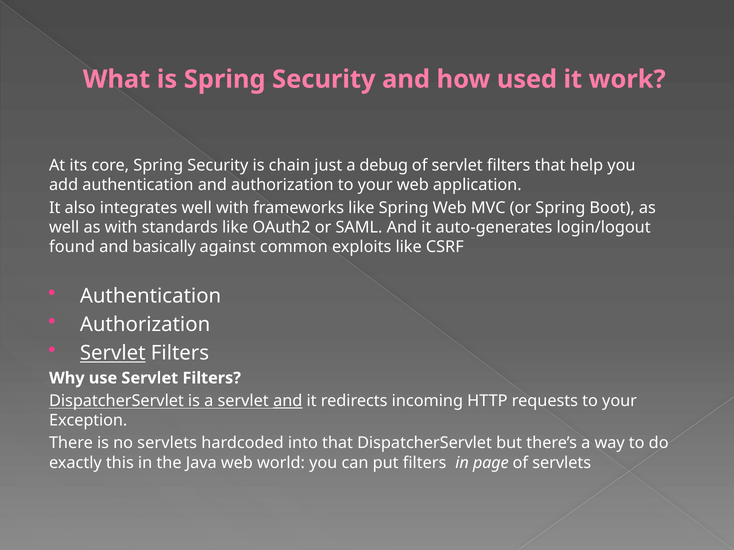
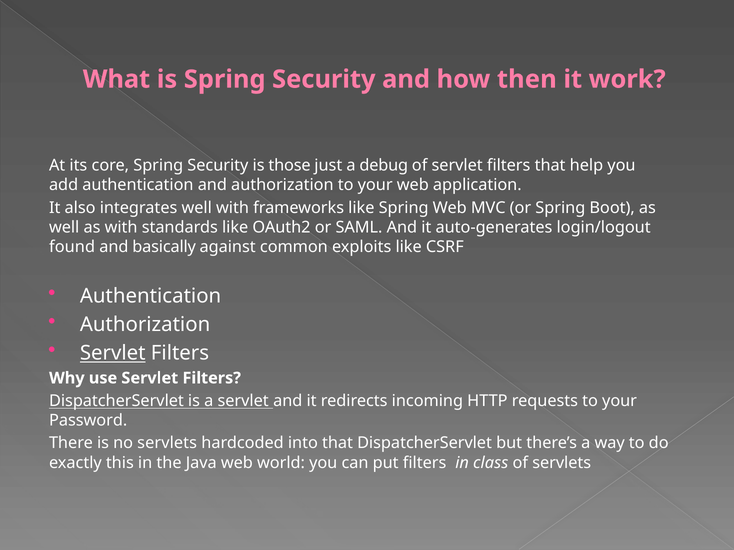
used: used -> then (527, 79)
chain: chain -> those (290, 166)
and underline: present -> none (288, 401)
Exception: Exception -> Password (88, 421)
page: page -> class (491, 463)
